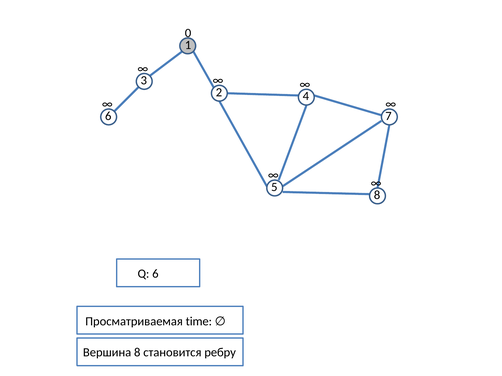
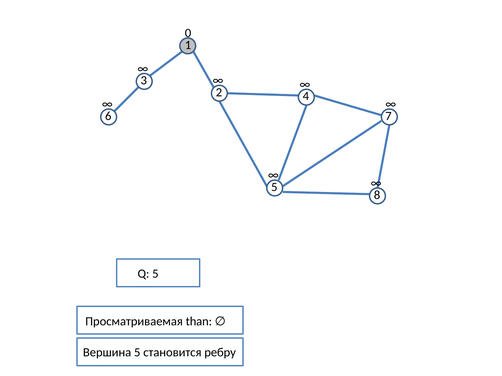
Q 6: 6 -> 5 (155, 274)
time: time -> than (199, 322)
Вершина 8: 8 -> 5 (137, 353)
